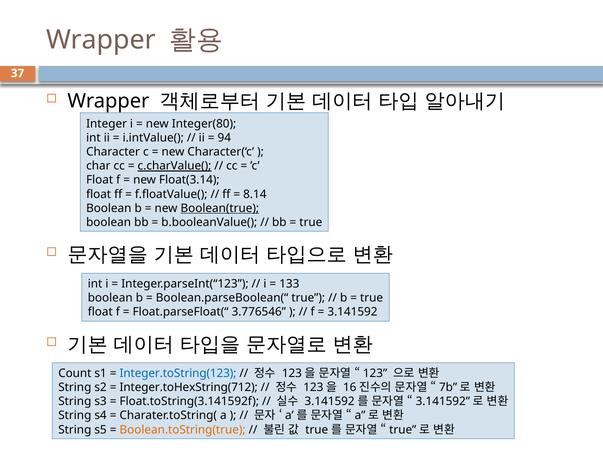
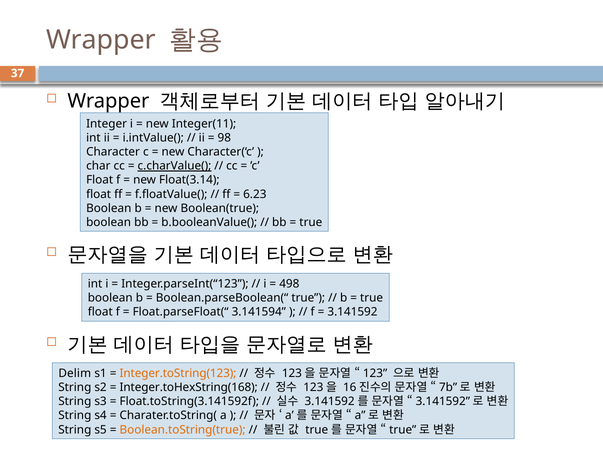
Integer(80: Integer(80 -> Integer(11 (204, 124)
94: 94 -> 98 (224, 138)
8.14: 8.14 -> 6.23 (255, 194)
Boolean(true underline: present -> none (220, 208)
133: 133 -> 498 (289, 284)
3.776546: 3.776546 -> 3.141594 (259, 312)
Count: Count -> Delim (75, 374)
Integer.toString(123 colour: blue -> orange (178, 374)
Integer.toHexString(712: Integer.toHexString(712 -> Integer.toHexString(168 (189, 388)
